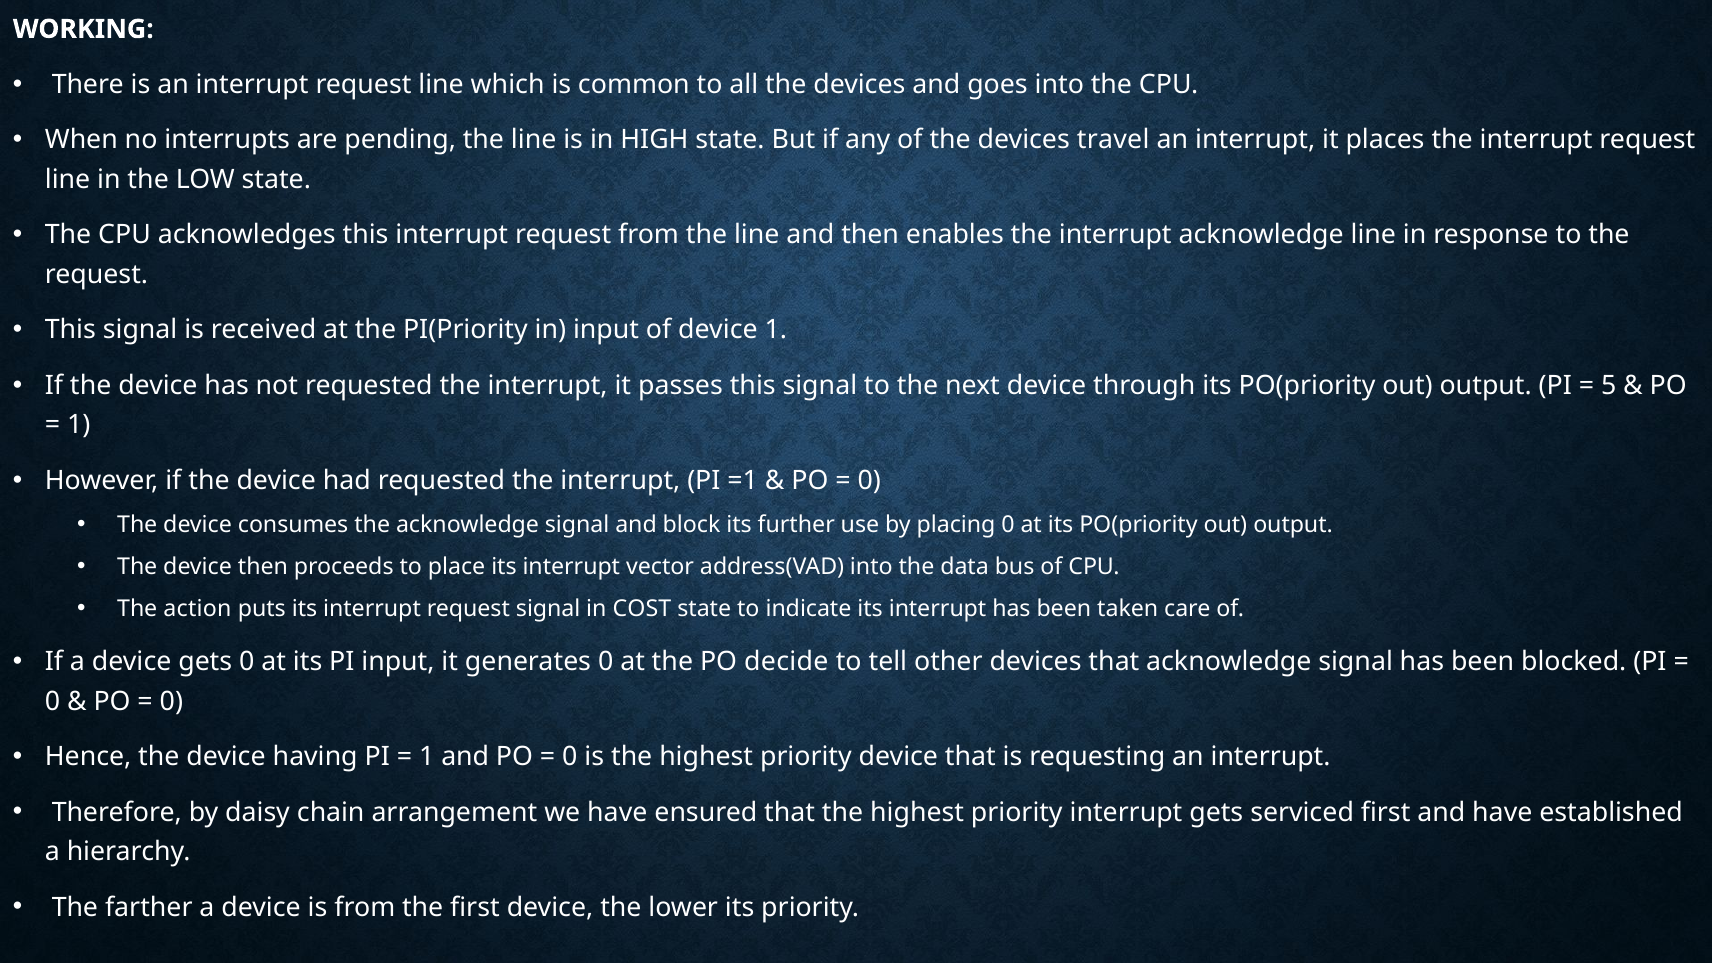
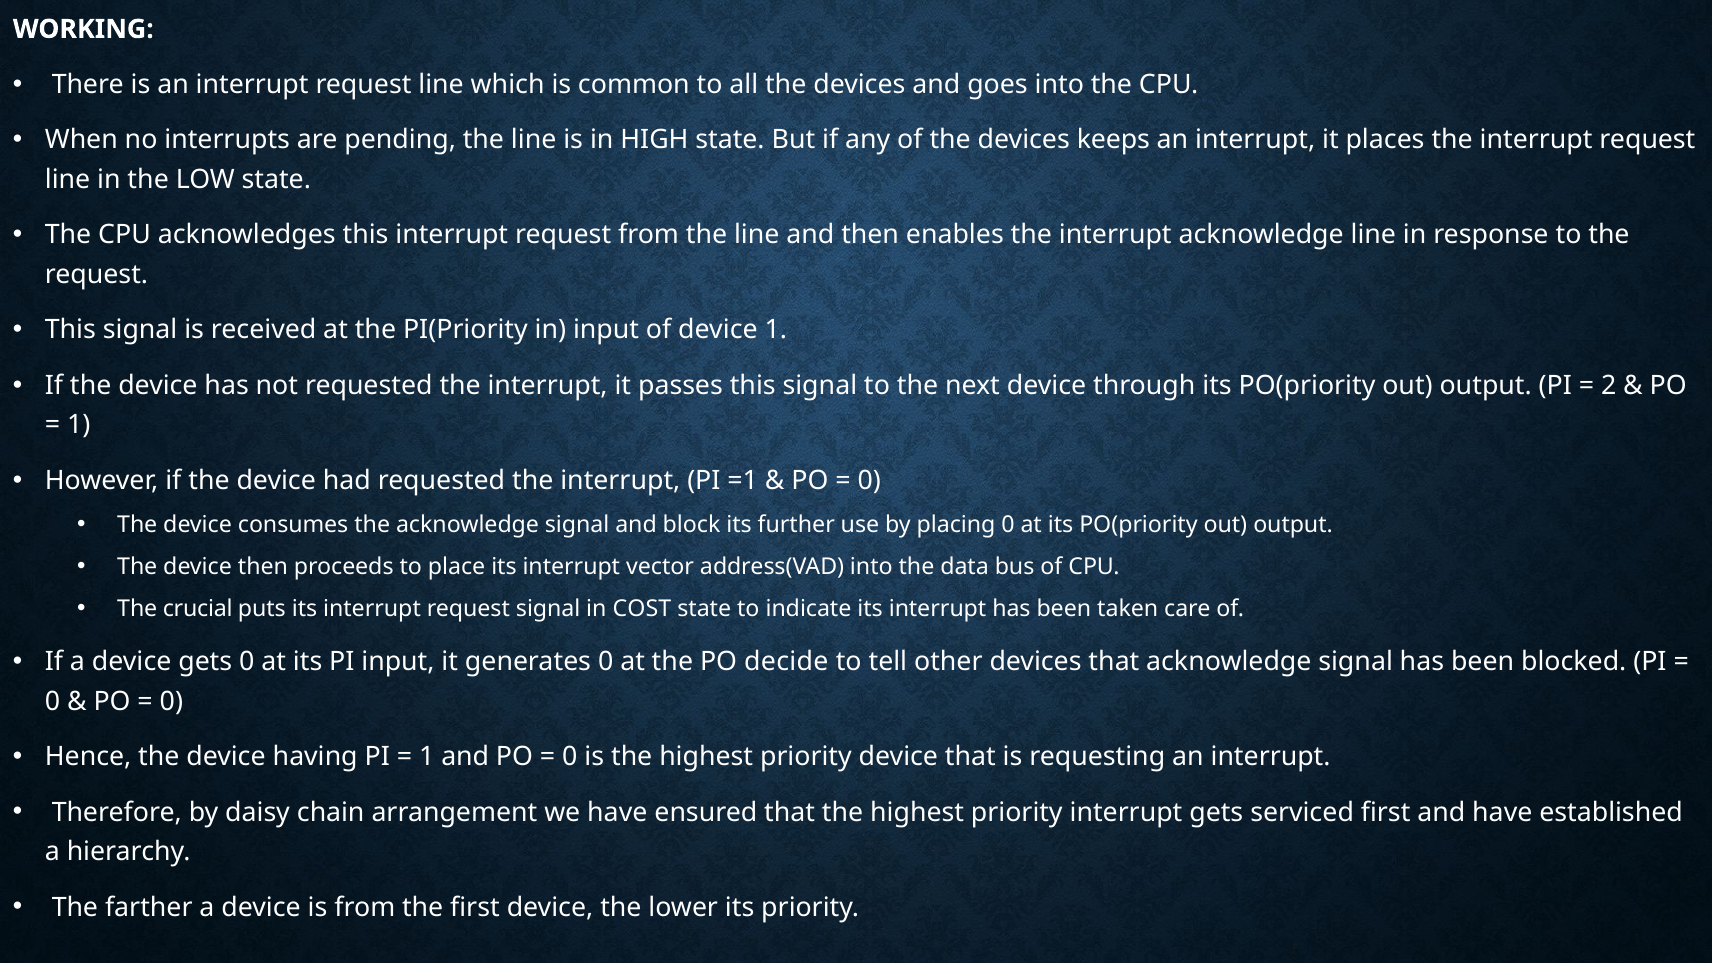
travel: travel -> keeps (1113, 140)
5: 5 -> 2 (1609, 386)
action: action -> crucial (198, 609)
